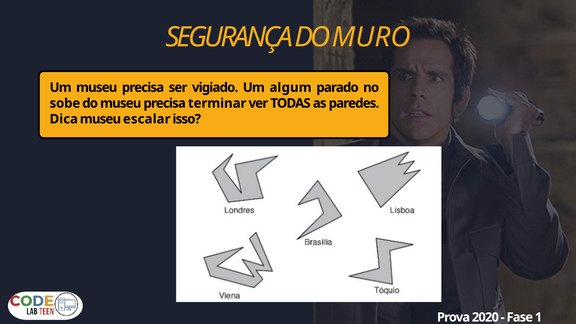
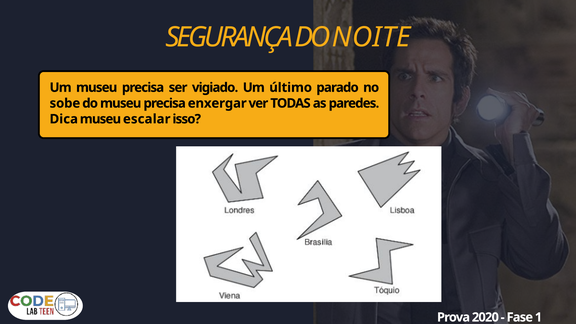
MURO: MURO -> NOITE (371, 37)
algum: algum -> último (291, 88)
terminar: terminar -> enxergar (217, 103)
